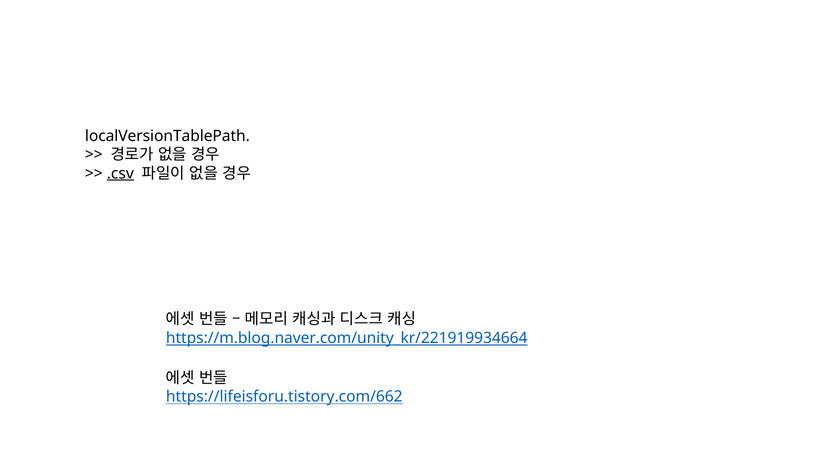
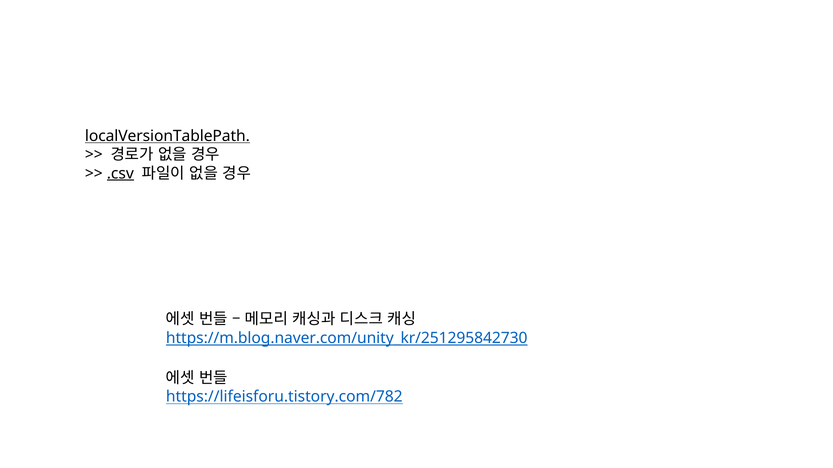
localVersionTablePath underline: none -> present (167, 136)
https://m.blog.naver.com/unity_kr/221919934664: https://m.blog.naver.com/unity_kr/221919934664 -> https://m.blog.naver.com/unity_kr/251295842730 (347, 338)
https://lifeisforu.tistory.com/662: https://lifeisforu.tistory.com/662 -> https://lifeisforu.tistory.com/782 (284, 397)
